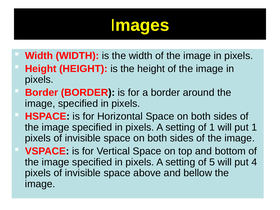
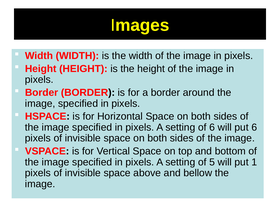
of 1: 1 -> 6 (212, 127)
put 1: 1 -> 6 (254, 127)
4: 4 -> 1 (254, 162)
